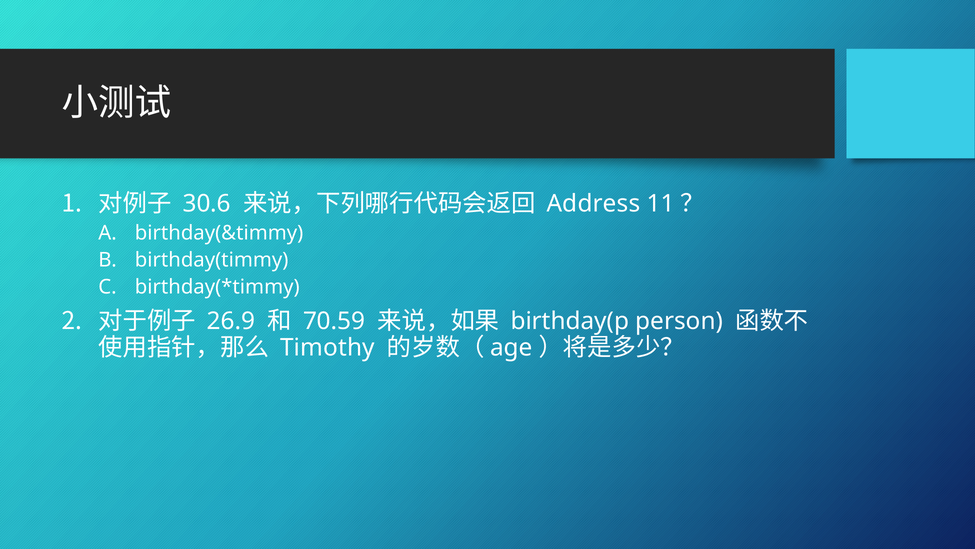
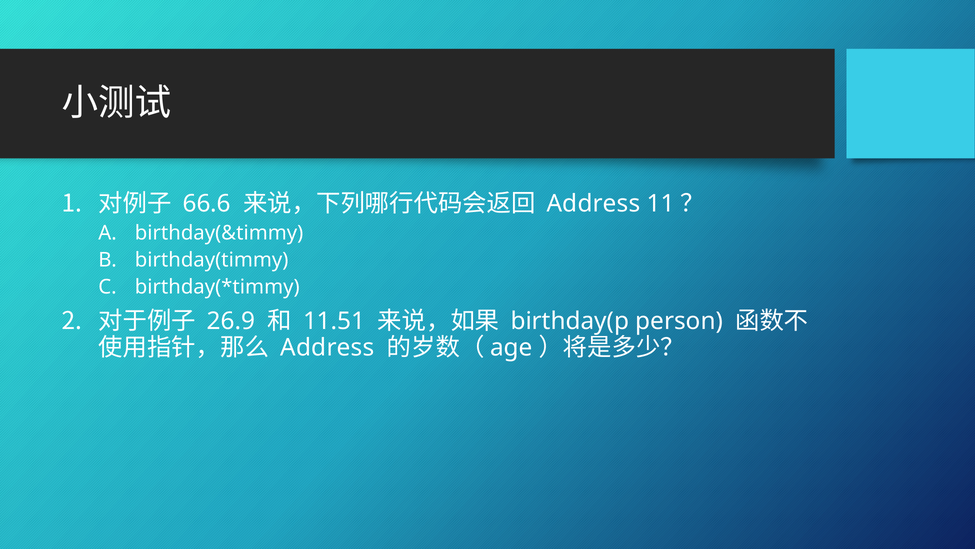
30.6: 30.6 -> 66.6 (207, 204)
70.59: 70.59 -> 11.51 (334, 321)
Timothy: Timothy -> Address (327, 347)
